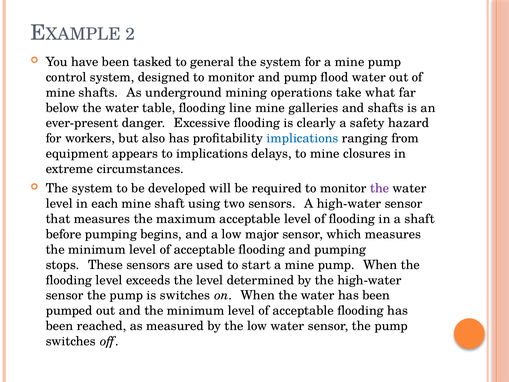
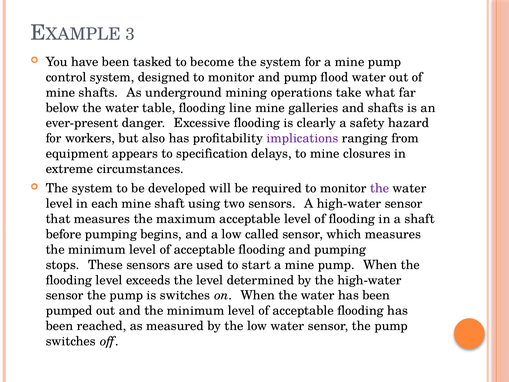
2: 2 -> 3 (130, 34)
general: general -> become (212, 62)
implications colour: blue -> purple (303, 138)
to implications: implications -> specification (212, 154)
major: major -> called (262, 234)
